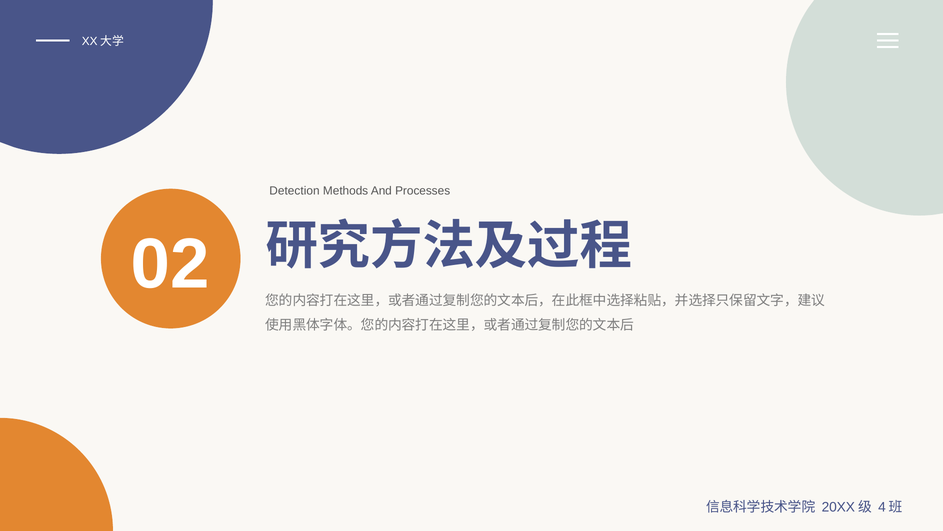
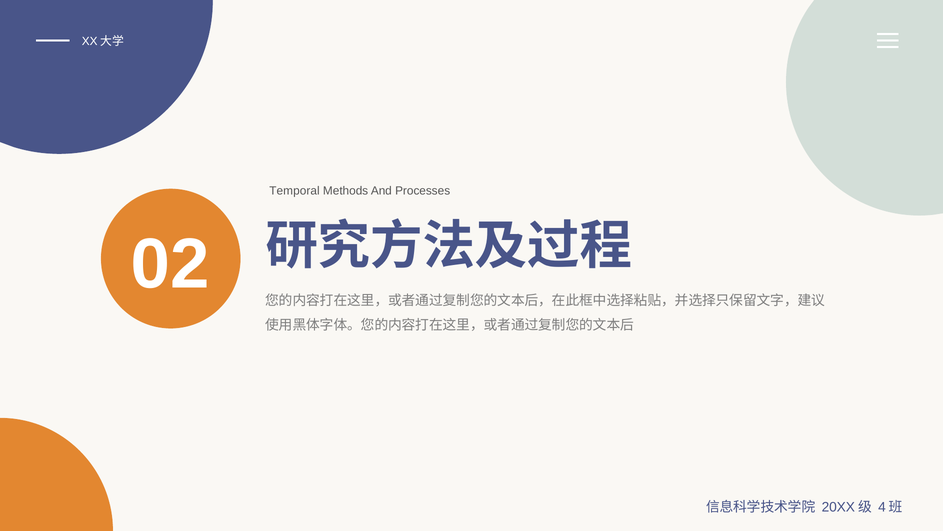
Detection: Detection -> Temporal (294, 191)
